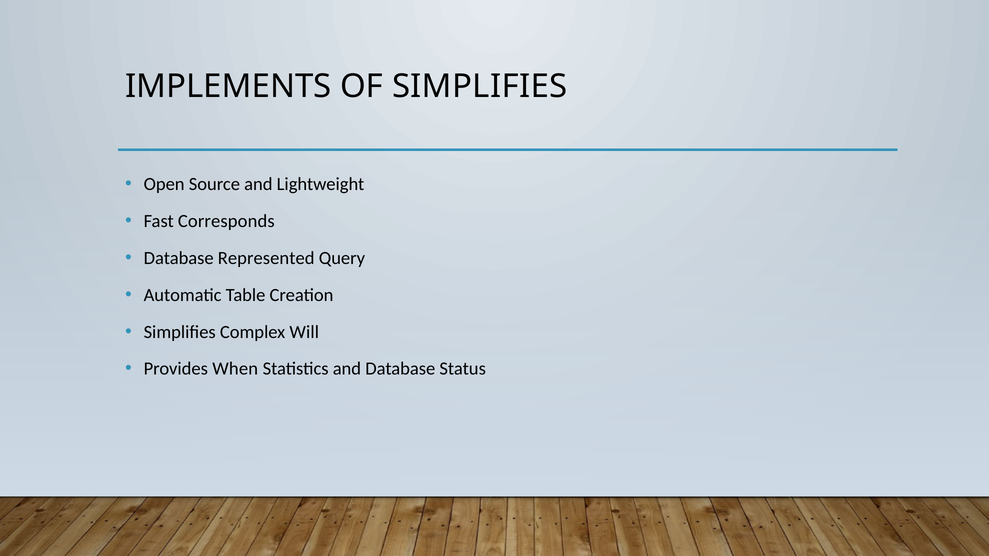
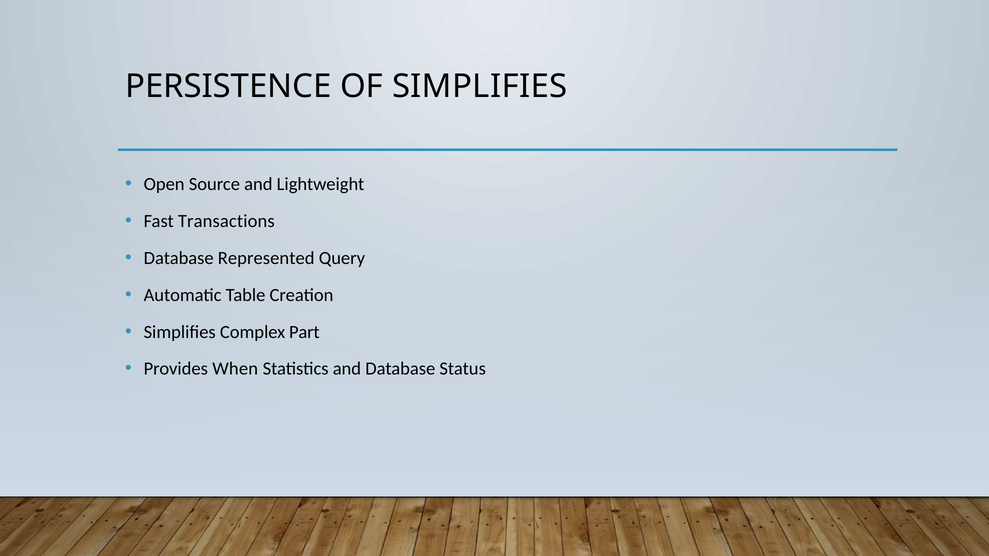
IMPLEMENTS: IMPLEMENTS -> PERSISTENCE (228, 87)
Corresponds: Corresponds -> Transactions (226, 221)
Will: Will -> Part (304, 332)
